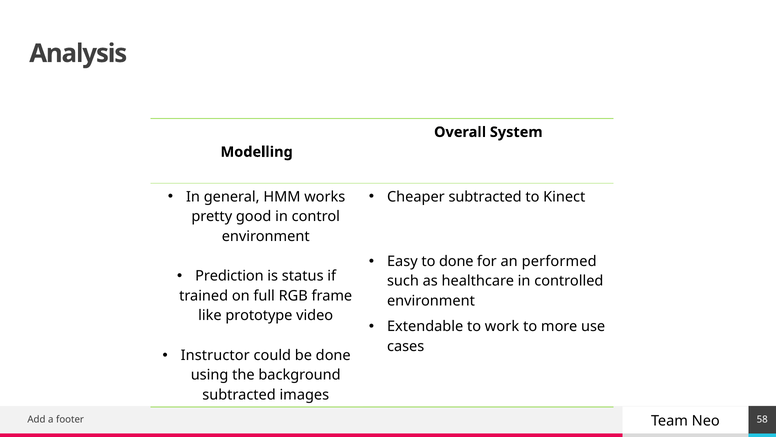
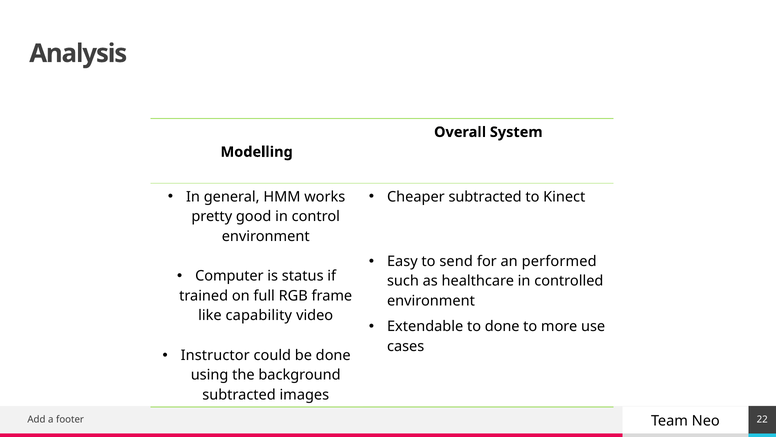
to done: done -> send (456, 261)
Prediction: Prediction -> Computer (229, 276)
prototype: prototype -> capability (259, 315)
to work: work -> done (502, 326)
58: 58 -> 22 (762, 419)
